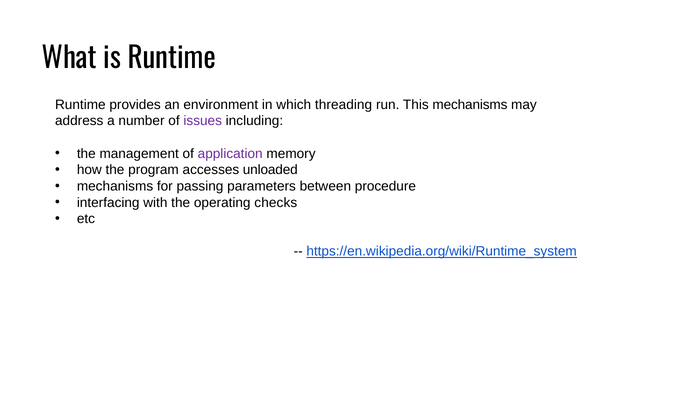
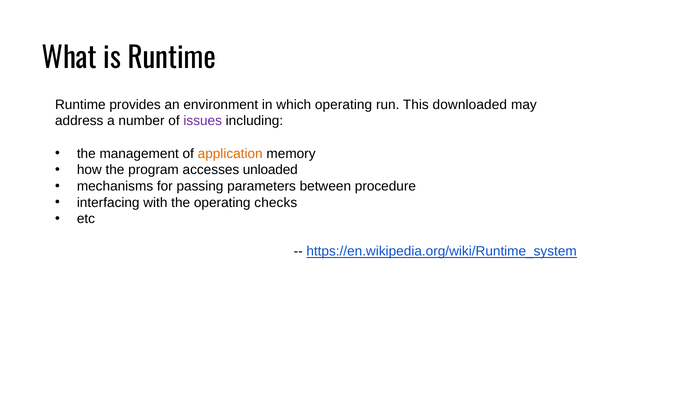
which threading: threading -> operating (344, 105)
This mechanisms: mechanisms -> downloaded (470, 105)
application colour: purple -> orange (230, 153)
